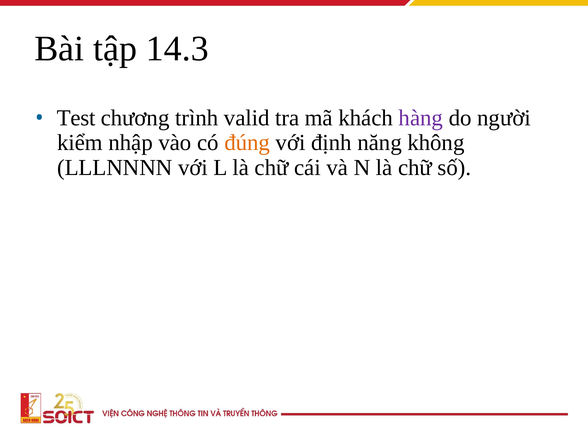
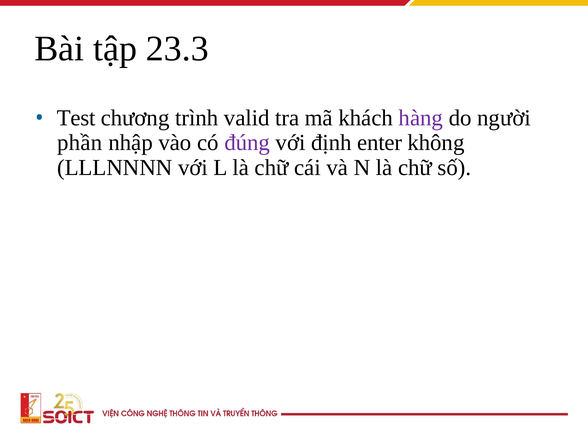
14.3: 14.3 -> 23.3 (177, 49)
kiểm: kiểm -> phần (80, 143)
đúng colour: orange -> purple (247, 143)
năng: năng -> enter (380, 143)
